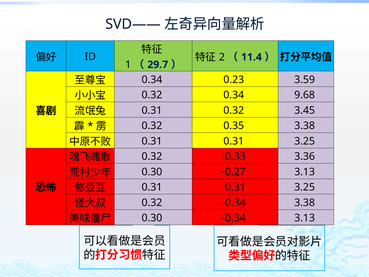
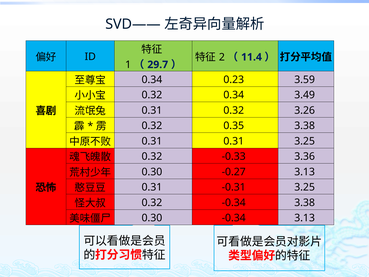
9.68: 9.68 -> 3.49 (305, 95)
3.45: 3.45 -> 3.26 (305, 110)
